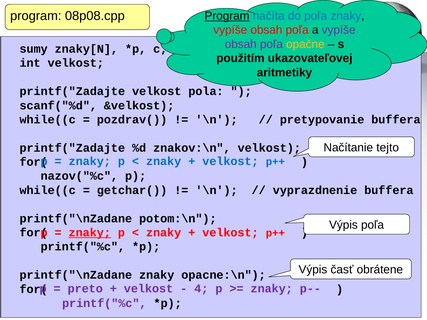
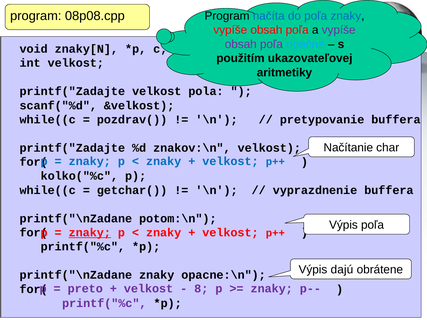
Program underline: present -> none (227, 16)
opačne colour: yellow -> light blue (305, 44)
sumy: sumy -> void (34, 49)
tejto: tejto -> char (388, 147)
nazov("%c: nazov("%c -> kolko("%c (79, 176)
časť: časť -> dajú (342, 269)
4: 4 -> 8 (201, 288)
